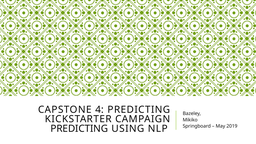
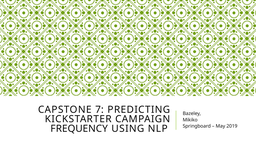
4: 4 -> 7 (99, 110)
PREDICTING: PREDICTING -> FREQUENCY (79, 129)
